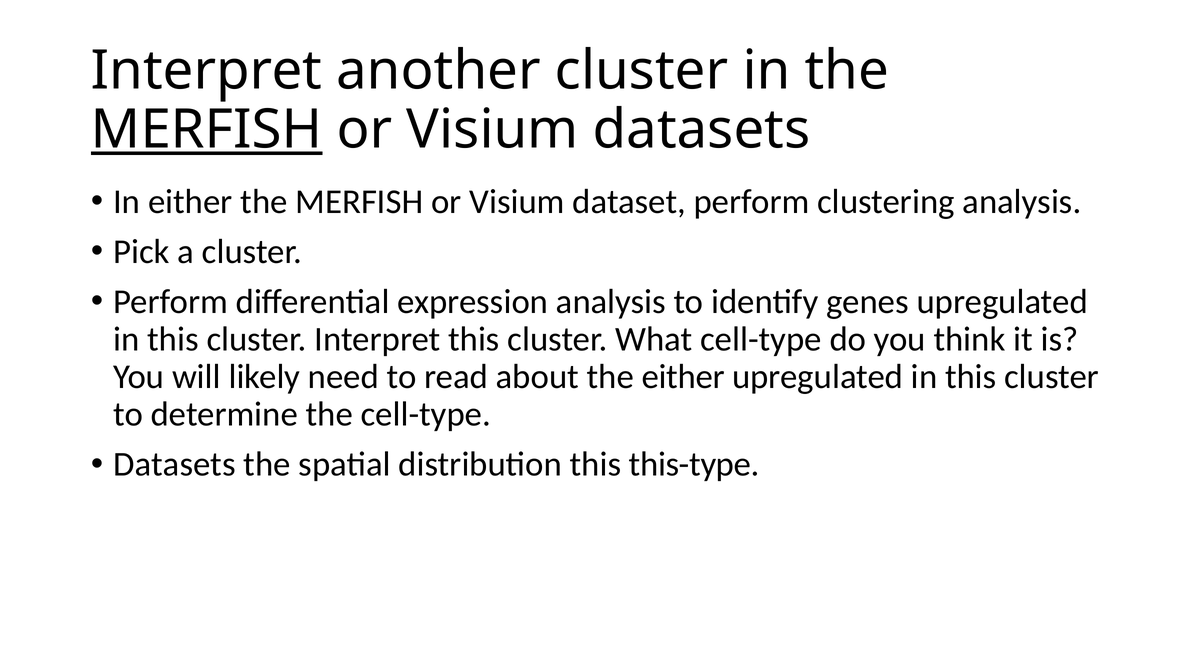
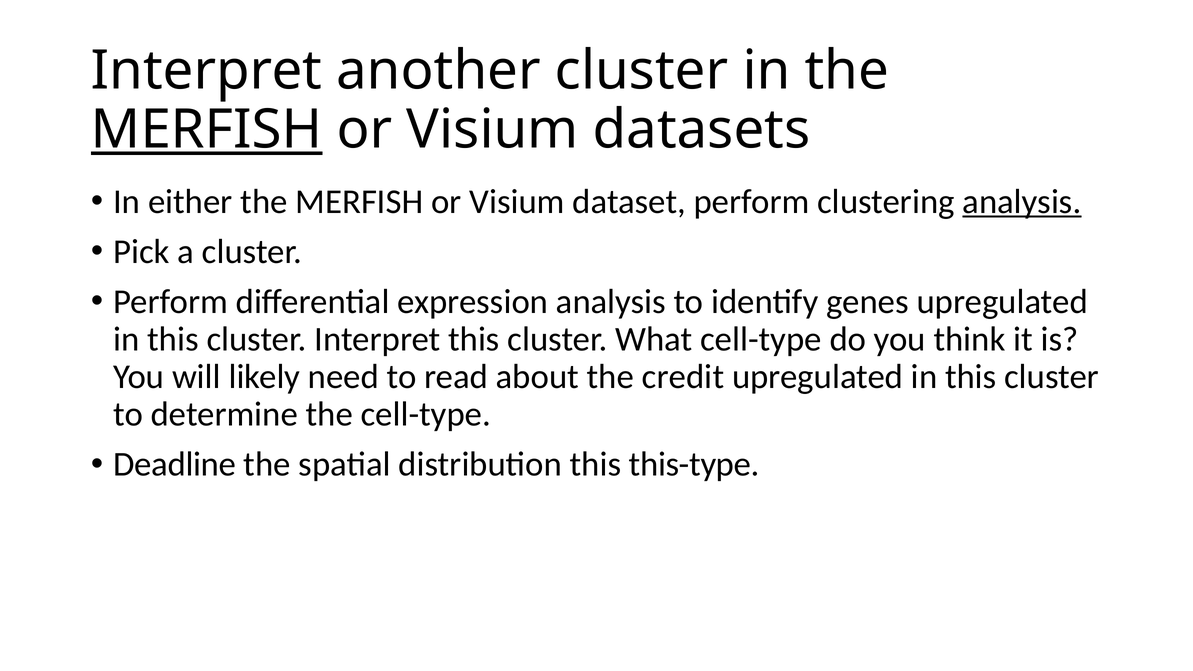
analysis underline: none -> present (1022, 202)
the either: either -> credit (683, 377)
Datasets: Datasets -> Deadline (175, 465)
